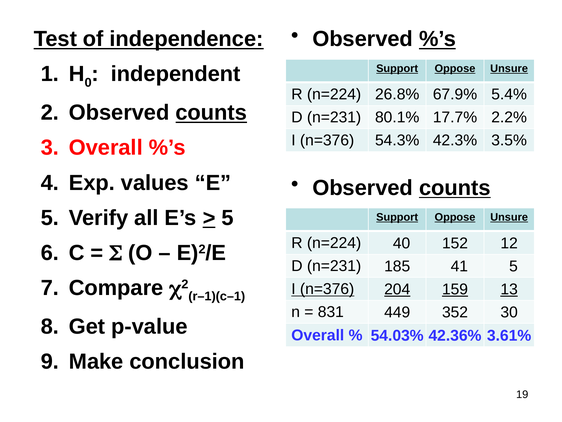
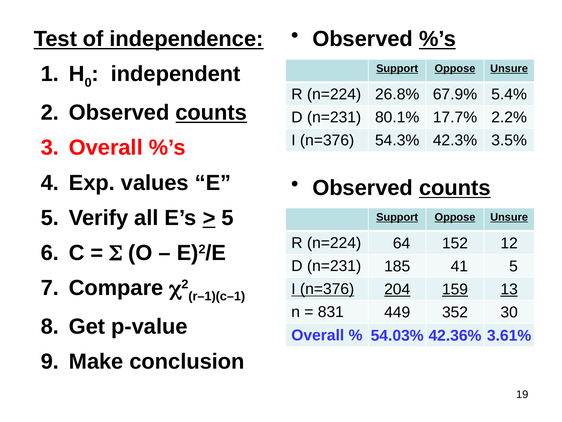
40: 40 -> 64 (402, 243)
